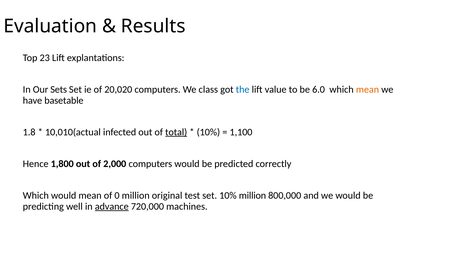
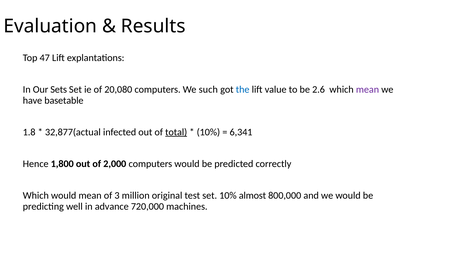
23: 23 -> 47 (45, 58)
20,020: 20,020 -> 20,080 (118, 89)
class: class -> such (208, 89)
6.0: 6.0 -> 2.6 (319, 89)
mean colour: orange -> purple (367, 89)
10,010(actual: 10,010(actual -> 32,877(actual (73, 132)
1,100: 1,100 -> 6,341 (241, 132)
0: 0 -> 3 (117, 196)
10% million: million -> almost (252, 196)
advance underline: present -> none (112, 207)
